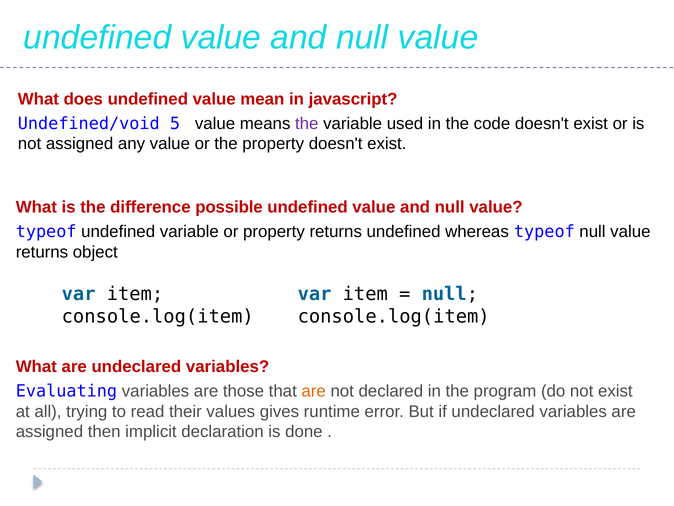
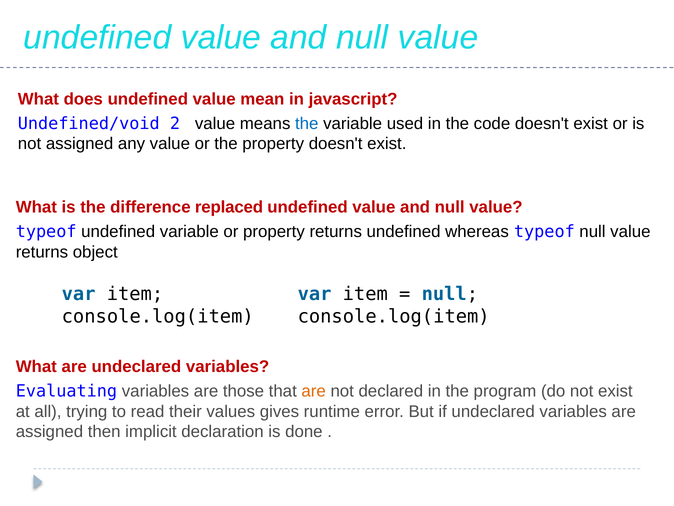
5: 5 -> 2 (175, 124)
the colour: purple -> blue (307, 124)
possible: possible -> replaced (229, 207)
